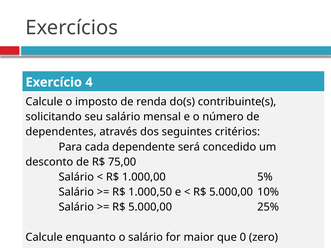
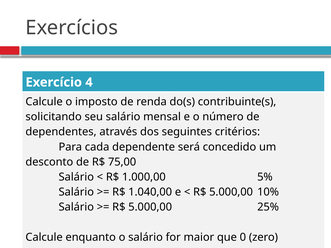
1.000,50: 1.000,50 -> 1.040,00 (150, 192)
